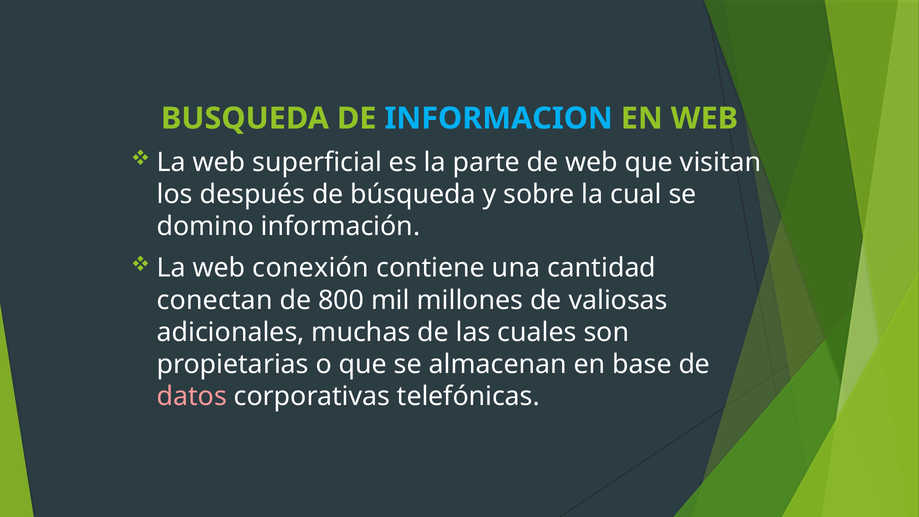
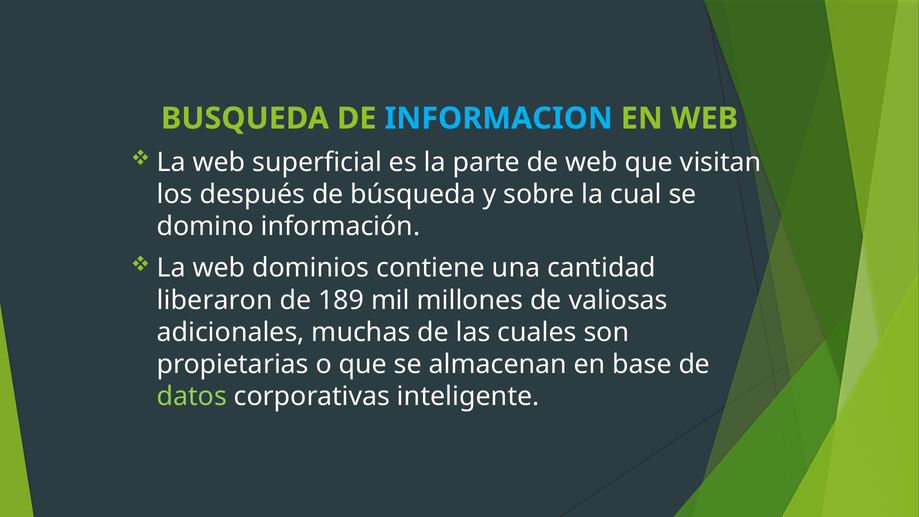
conexión: conexión -> dominios (311, 268)
conectan: conectan -> liberaron (215, 300)
800: 800 -> 189 (341, 300)
datos colour: pink -> light green (192, 396)
telefónicas: telefónicas -> inteligente (468, 396)
